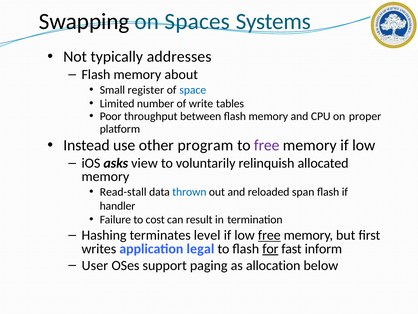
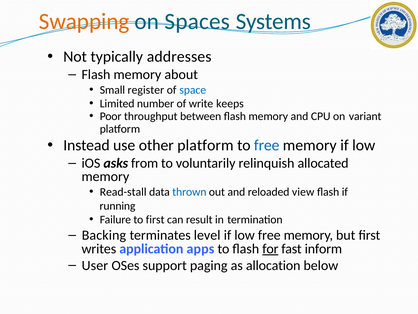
Swapping colour: black -> orange (84, 22)
tables: tables -> keeps (230, 104)
proper: proper -> variant (365, 116)
other program: program -> platform (205, 145)
free colour: purple -> blue (267, 145)
view: view -> from (145, 163)
span: span -> view (303, 192)
handler: handler -> running (118, 206)
to cost: cost -> first (155, 219)
Hashing: Hashing -> Backing (104, 235)
free underline: present -> none (269, 235)
legal: legal -> apps (200, 248)
